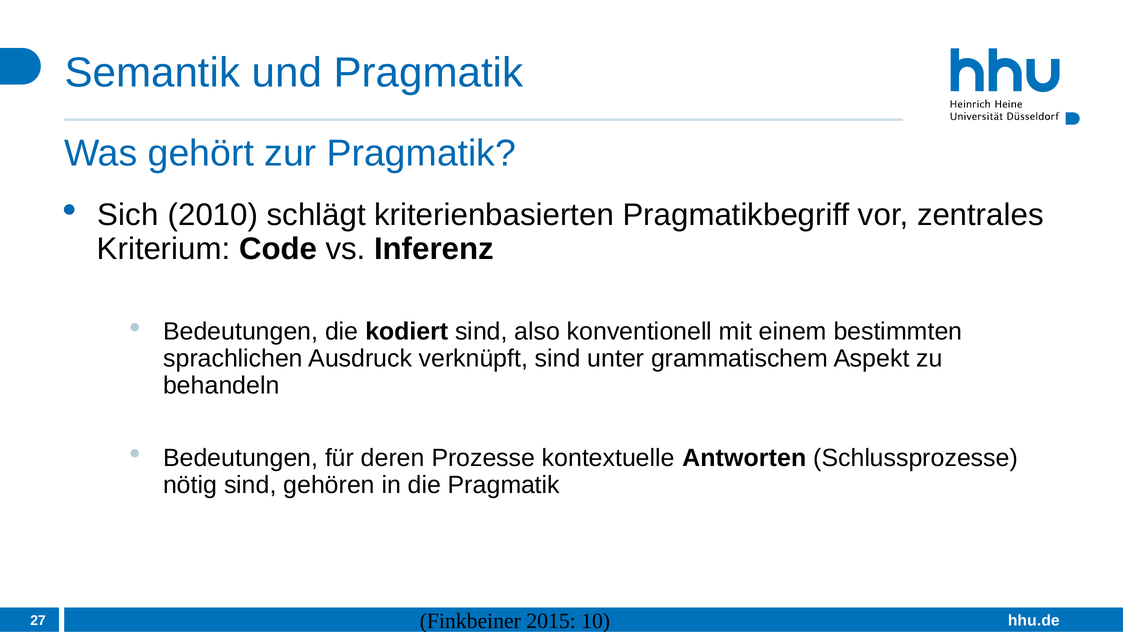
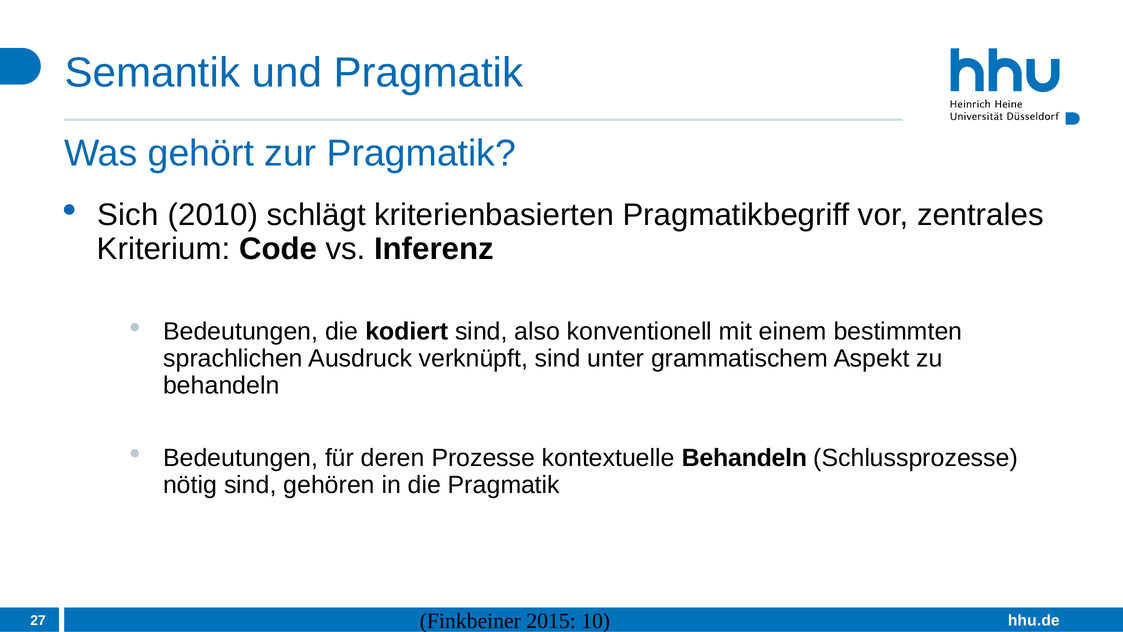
kontextuelle Antworten: Antworten -> Behandeln (744, 458)
